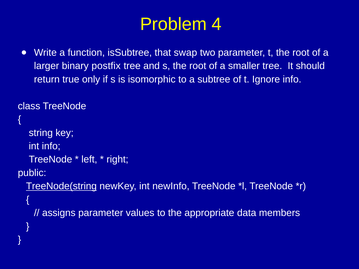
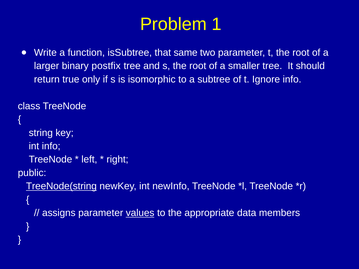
4: 4 -> 1 (217, 24)
swap: swap -> same (186, 53)
values underline: none -> present (140, 213)
